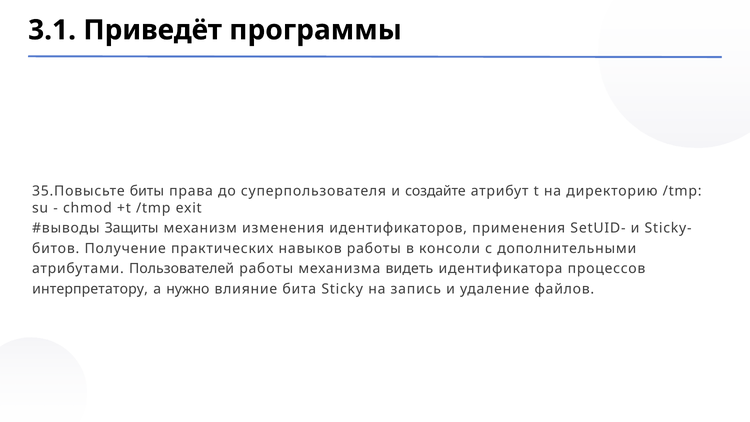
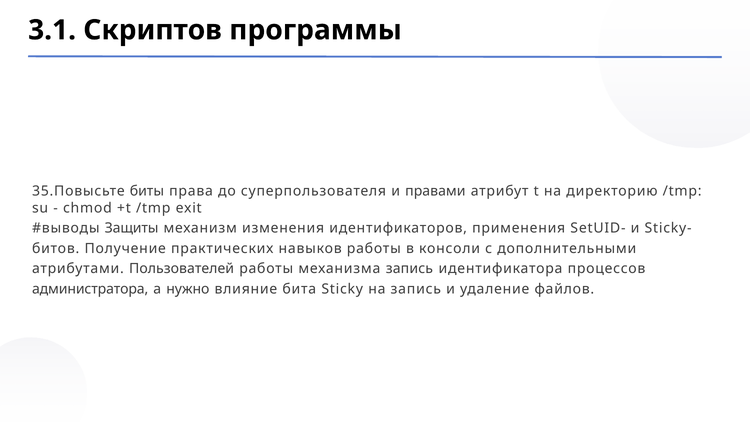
Приведёт: Приведёт -> Скриптов (153, 30)
создайте: создайте -> правами (435, 191)
механизма видеть: видеть -> запись (409, 269)
интерпретатору: интерпретатору -> администратора (90, 289)
